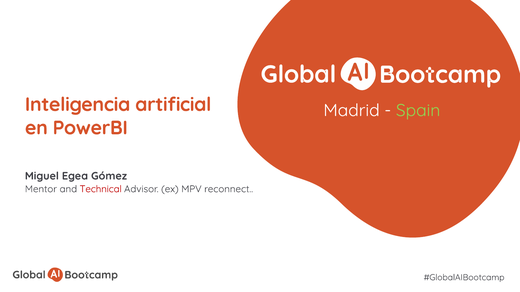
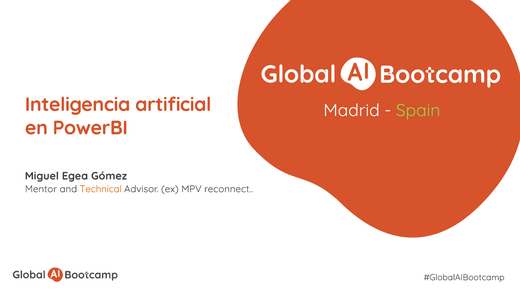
Technical colour: red -> orange (101, 189)
